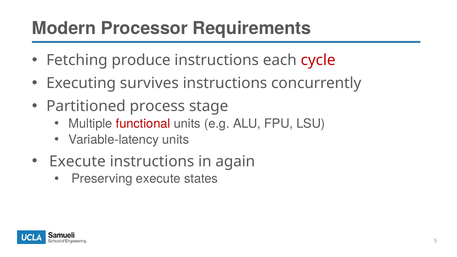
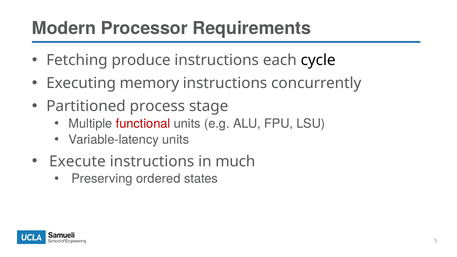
cycle colour: red -> black (318, 60)
survives: survives -> memory (149, 83)
again: again -> much (235, 162)
Preserving execute: execute -> ordered (158, 179)
